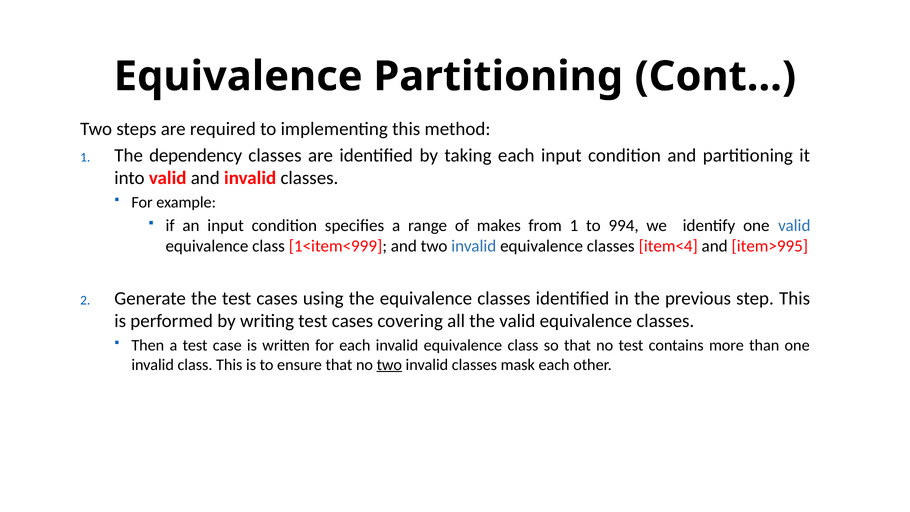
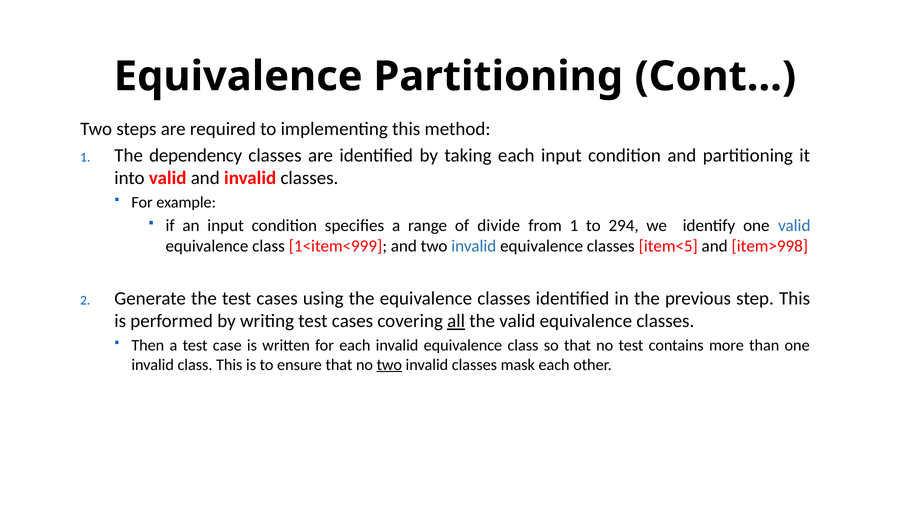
makes: makes -> divide (499, 226)
994: 994 -> 294 (624, 226)
item<4: item<4 -> item<5 (668, 246)
item>995: item>995 -> item>998 (770, 246)
all underline: none -> present (456, 321)
